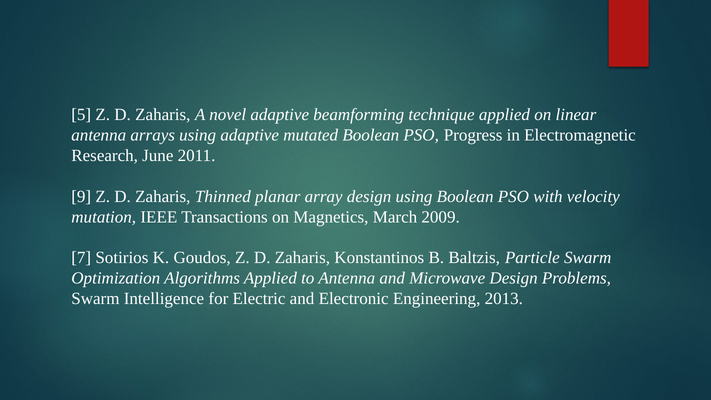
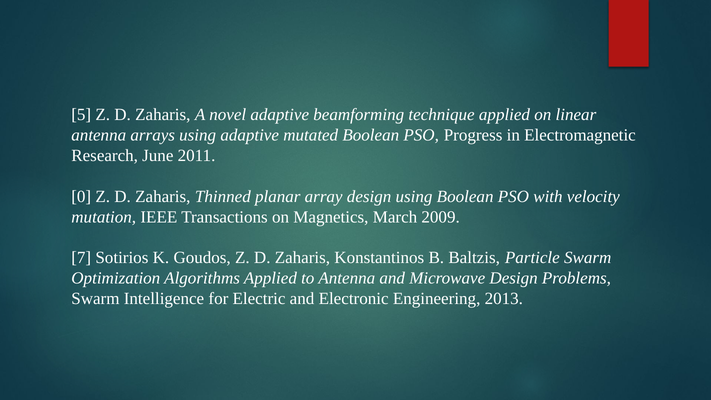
9: 9 -> 0 (81, 196)
